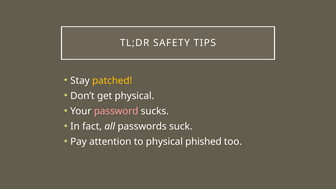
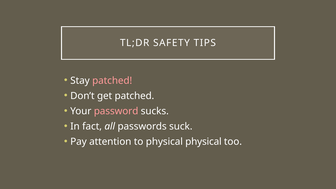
patched colour: yellow -> pink (112, 81)
get physical: physical -> patched (134, 96)
physical phished: phished -> physical (203, 142)
